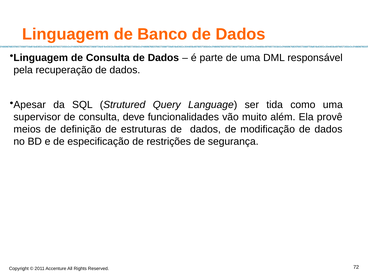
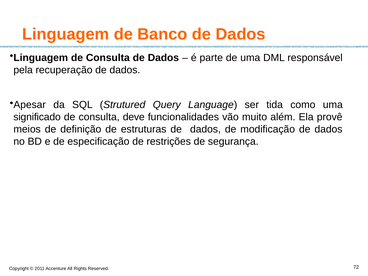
supervisor: supervisor -> significado (37, 117)
